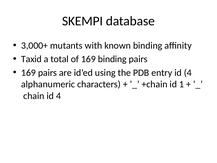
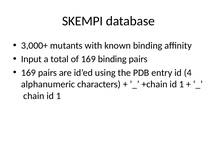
Taxid: Taxid -> Input (31, 59)
chain id 4: 4 -> 1 (58, 96)
